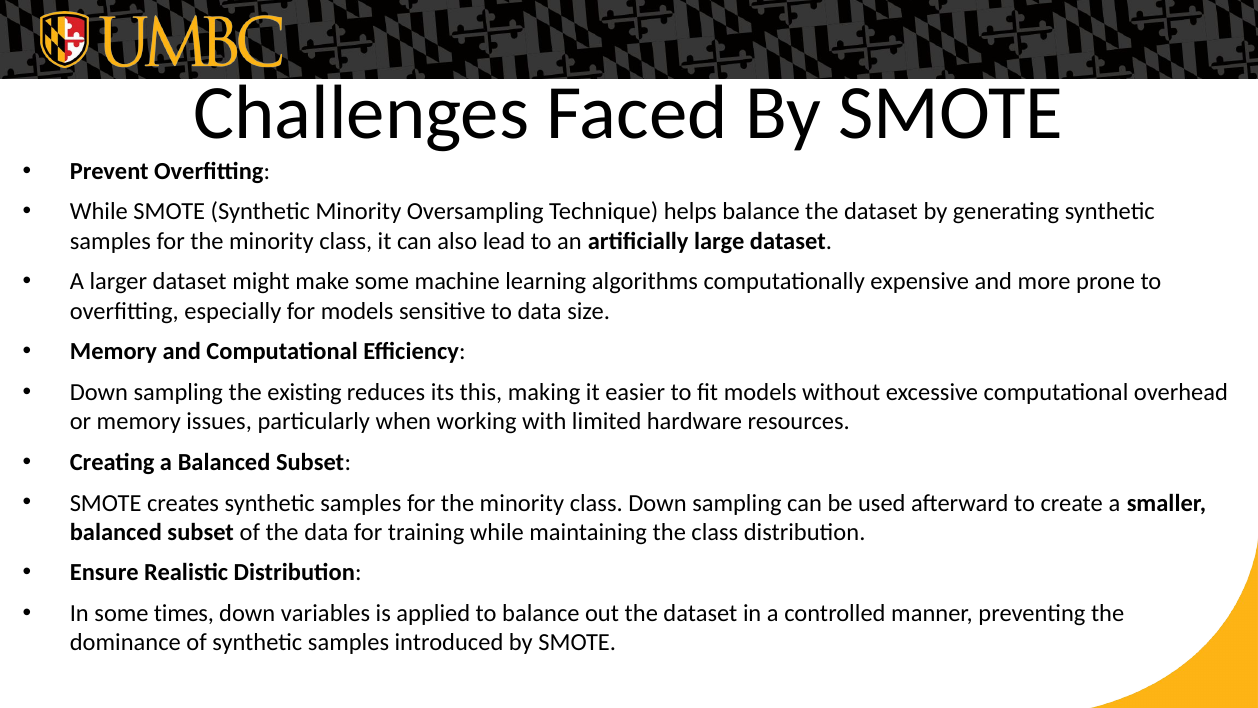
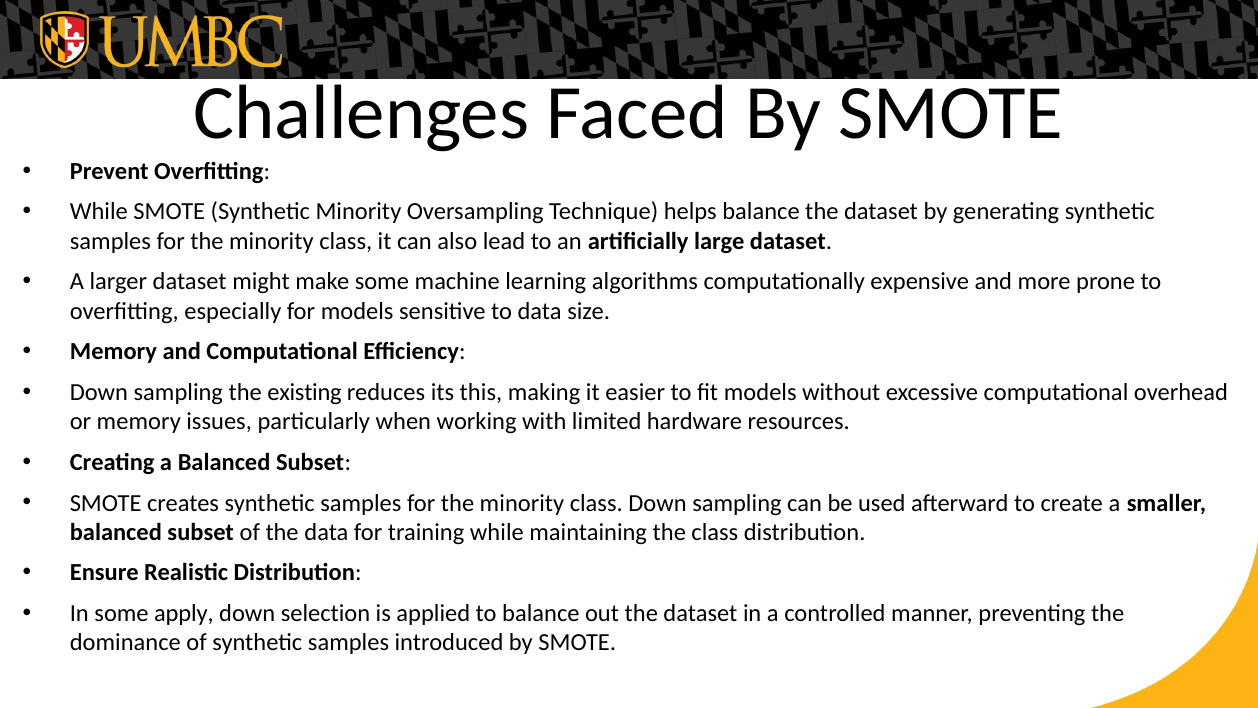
times: times -> apply (184, 613)
variables: variables -> selection (326, 613)
